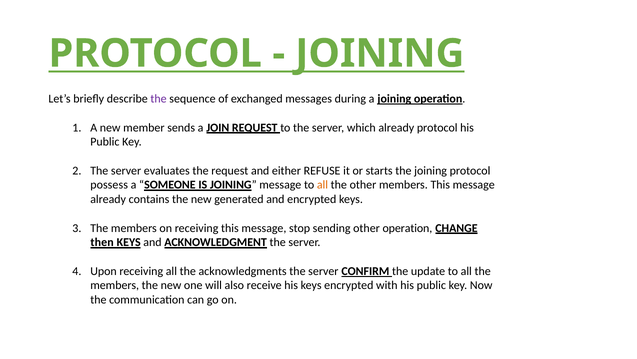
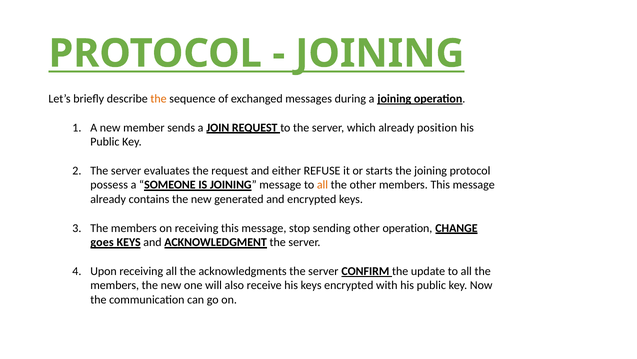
the colour: purple -> orange (159, 99)
already protocol: protocol -> position (437, 127)
then: then -> goes (102, 242)
